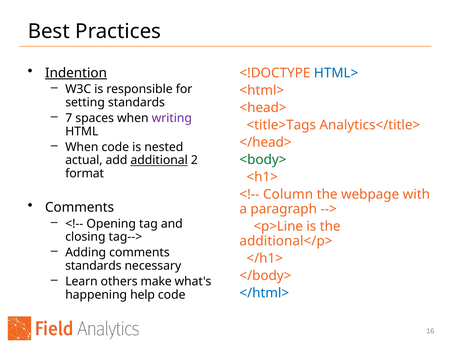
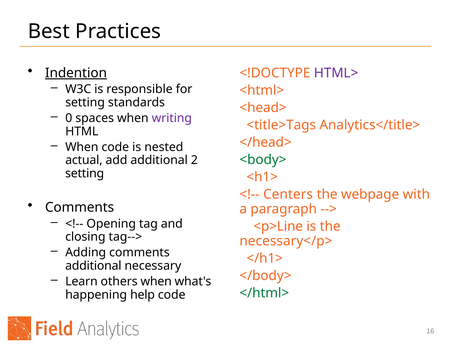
HTML> colour: blue -> purple (336, 73)
7: 7 -> 0 (69, 118)
additional underline: present -> none (159, 160)
format: format -> setting (85, 173)
Column: Column -> Centers (288, 194)
additional</p>: additional</p> -> necessary</p> (286, 241)
standards: standards -> additional (93, 265)
others make: make -> when (156, 281)
</html> colour: blue -> green (264, 293)
